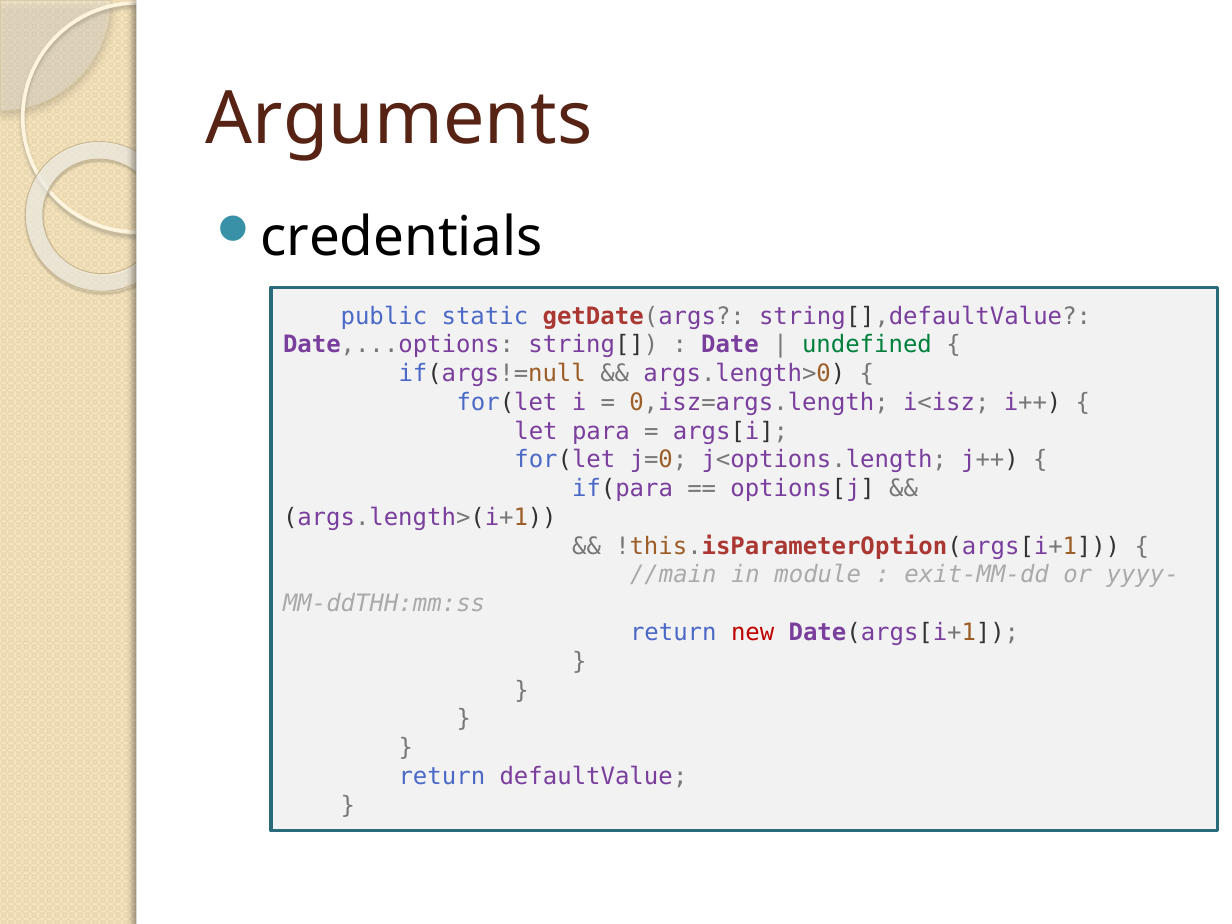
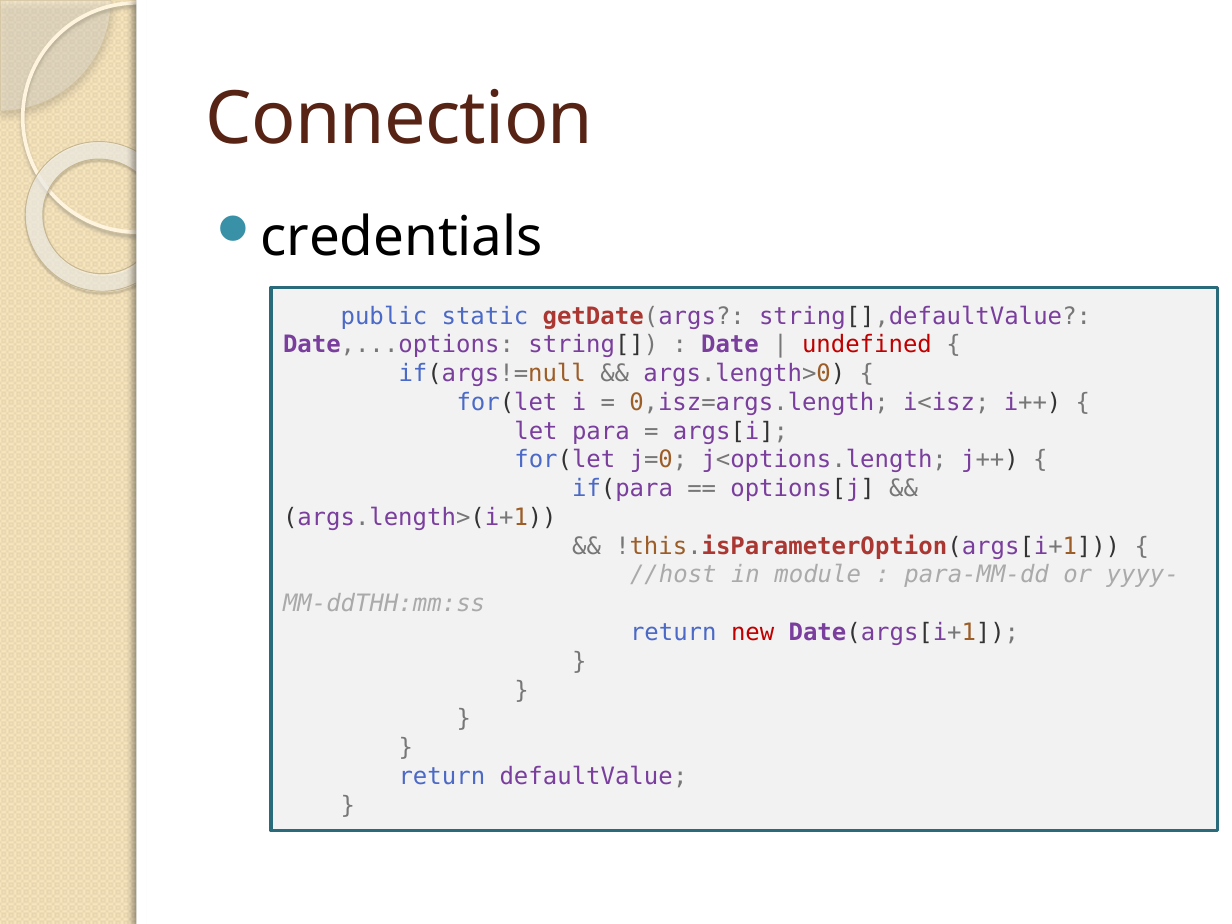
Arguments: Arguments -> Connection (399, 119)
undefined colour: green -> red (867, 345)
//main: //main -> //host (673, 575)
exit-MM-dd: exit-MM-dd -> para-MM-dd (977, 575)
